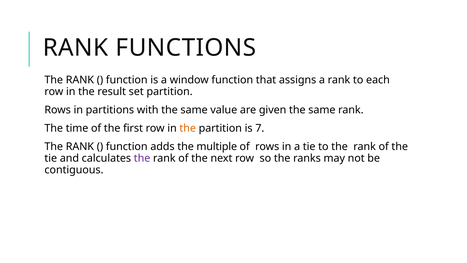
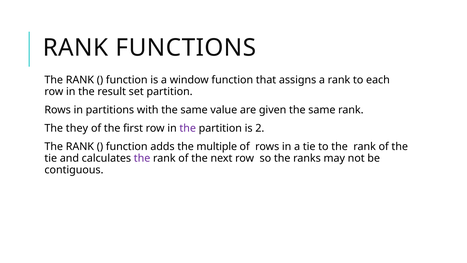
time: time -> they (77, 128)
the colour: orange -> purple (188, 128)
7: 7 -> 2 (260, 128)
